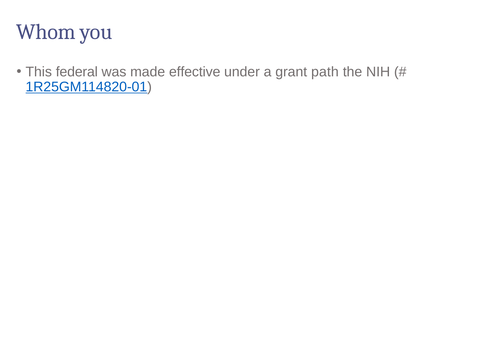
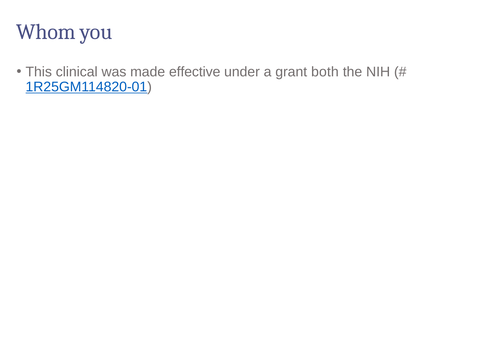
federal: federal -> clinical (77, 72)
path: path -> both (325, 72)
